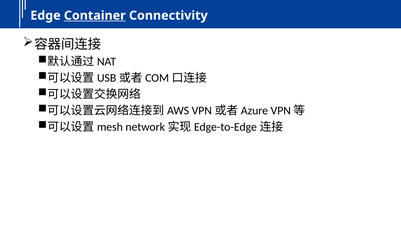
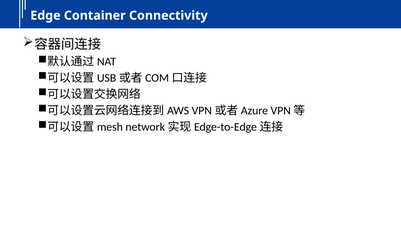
Container underline: present -> none (95, 16)
